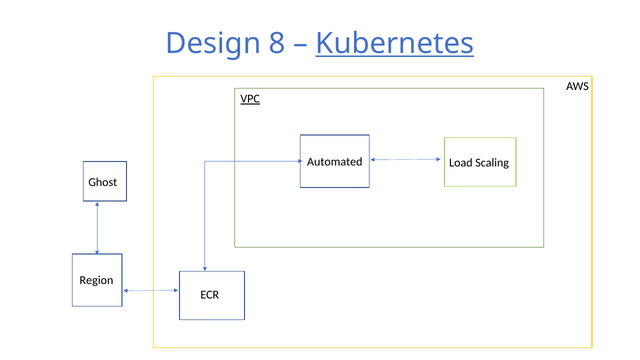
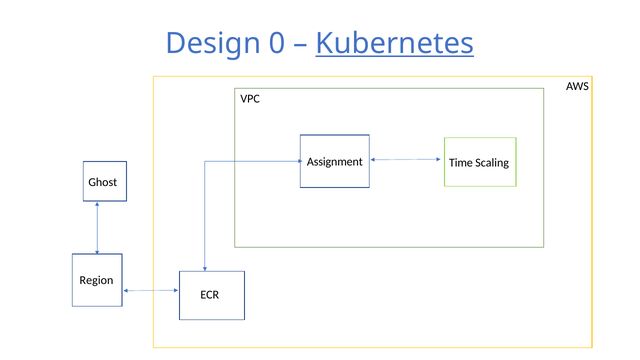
8: 8 -> 0 (277, 44)
VPC underline: present -> none (250, 99)
Automated: Automated -> Assignment (335, 162)
Load: Load -> Time (461, 163)
